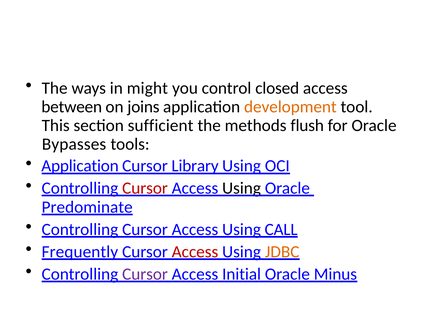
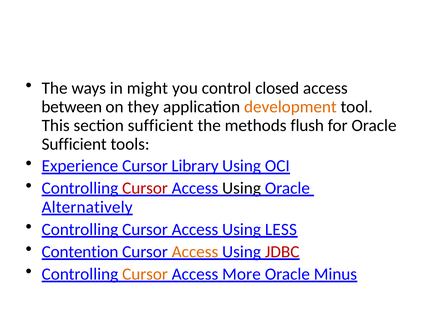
joins: joins -> they (143, 107)
Bypasses: Bypasses -> Sufficient (74, 144)
Application: Application -> Experience (80, 166)
Predominate: Predominate -> Alternatively (87, 207)
CALL: CALL -> LESS (281, 230)
Frequently: Frequently -> Contention (80, 252)
Access colour: red -> orange (195, 252)
JDBC colour: orange -> red (282, 252)
Cursor colour: purple -> orange (145, 274)
Initial: Initial -> More (241, 274)
